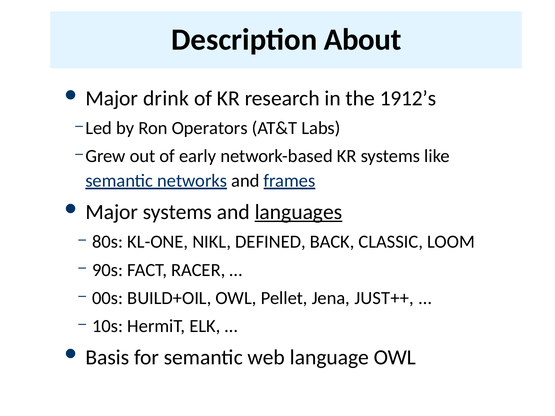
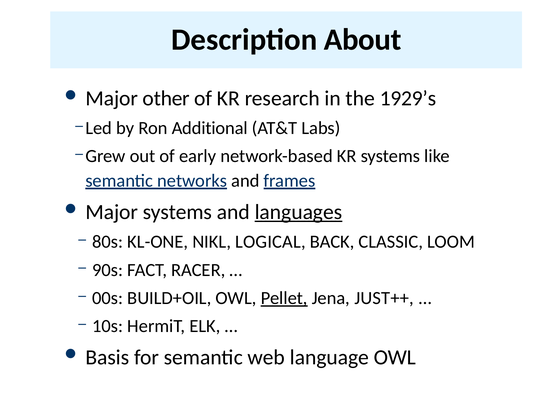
drink: drink -> other (166, 98)
1912’s: 1912’s -> 1929’s (408, 98)
Operators: Operators -> Additional (210, 128)
DEFINED: DEFINED -> LOGICAL (270, 242)
Pellet underline: none -> present (284, 298)
